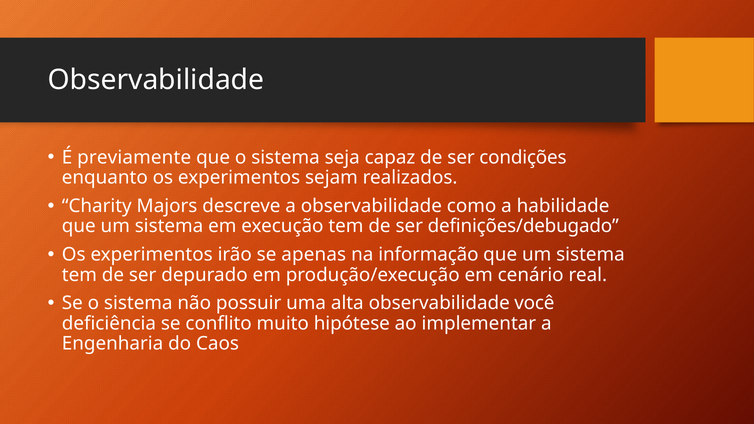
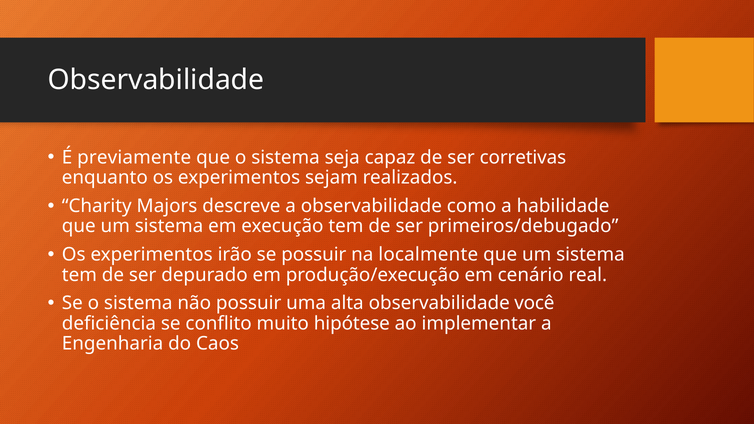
condições: condições -> corretivas (523, 157)
definições/debugado: definições/debugado -> primeiros/debugado (523, 226)
se apenas: apenas -> possuir (314, 255)
informação: informação -> localmente (428, 255)
